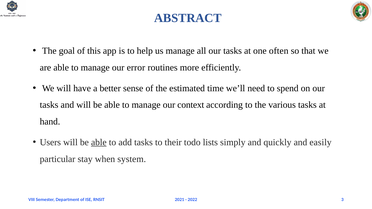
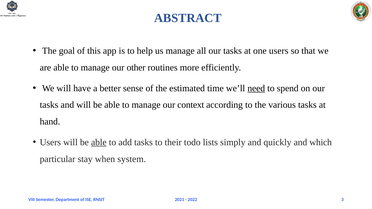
one often: often -> users (279, 51)
error: error -> other (136, 68)
need underline: none -> present (256, 88)
easily: easily -> which (321, 142)
